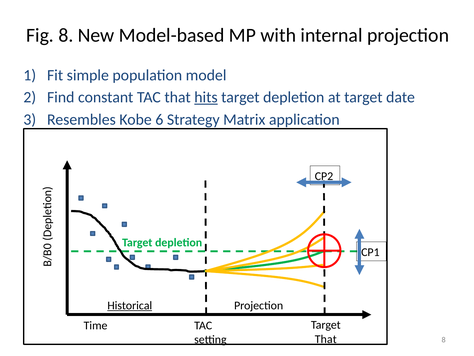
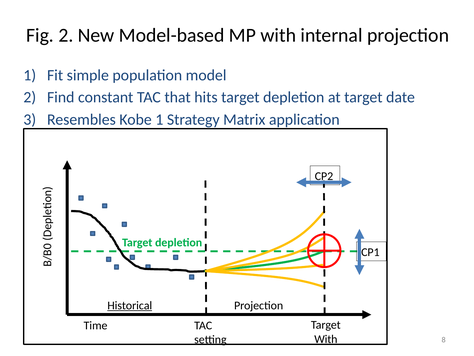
Fig 8: 8 -> 2 (66, 35)
hits underline: present -> none (206, 97)
Kobe 6: 6 -> 1 (159, 119)
That: That -> With (326, 339)
